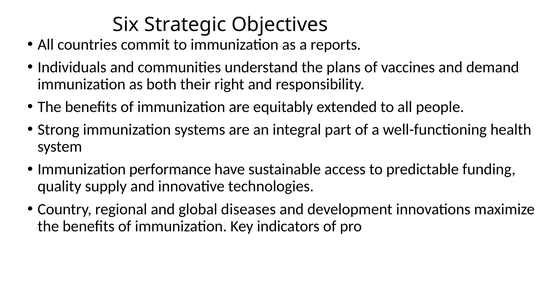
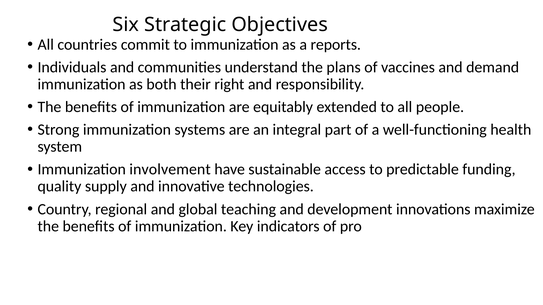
performance: performance -> involvement (170, 170)
diseases: diseases -> teaching (248, 209)
